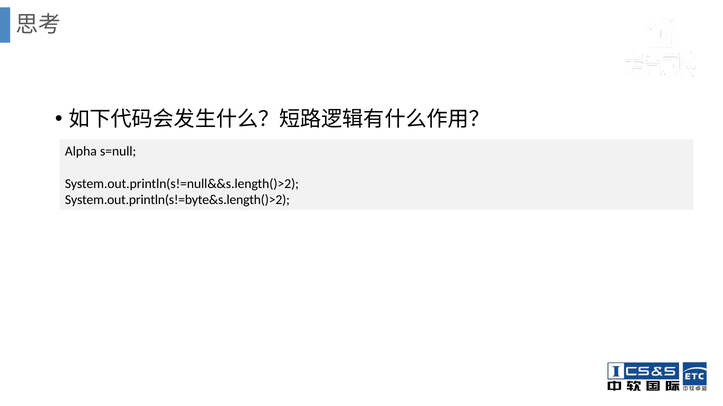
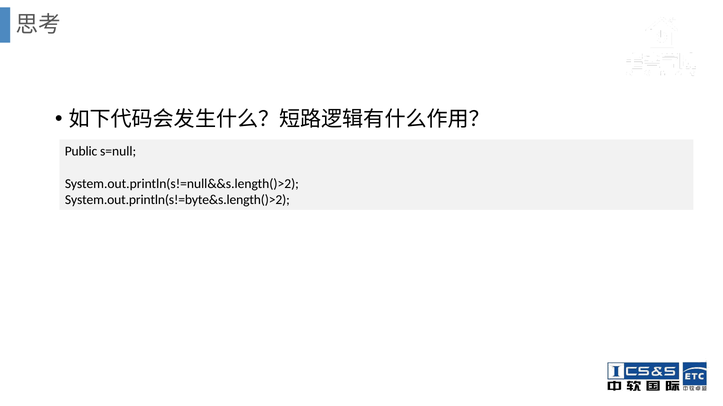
Alpha: Alpha -> Public (81, 152)
